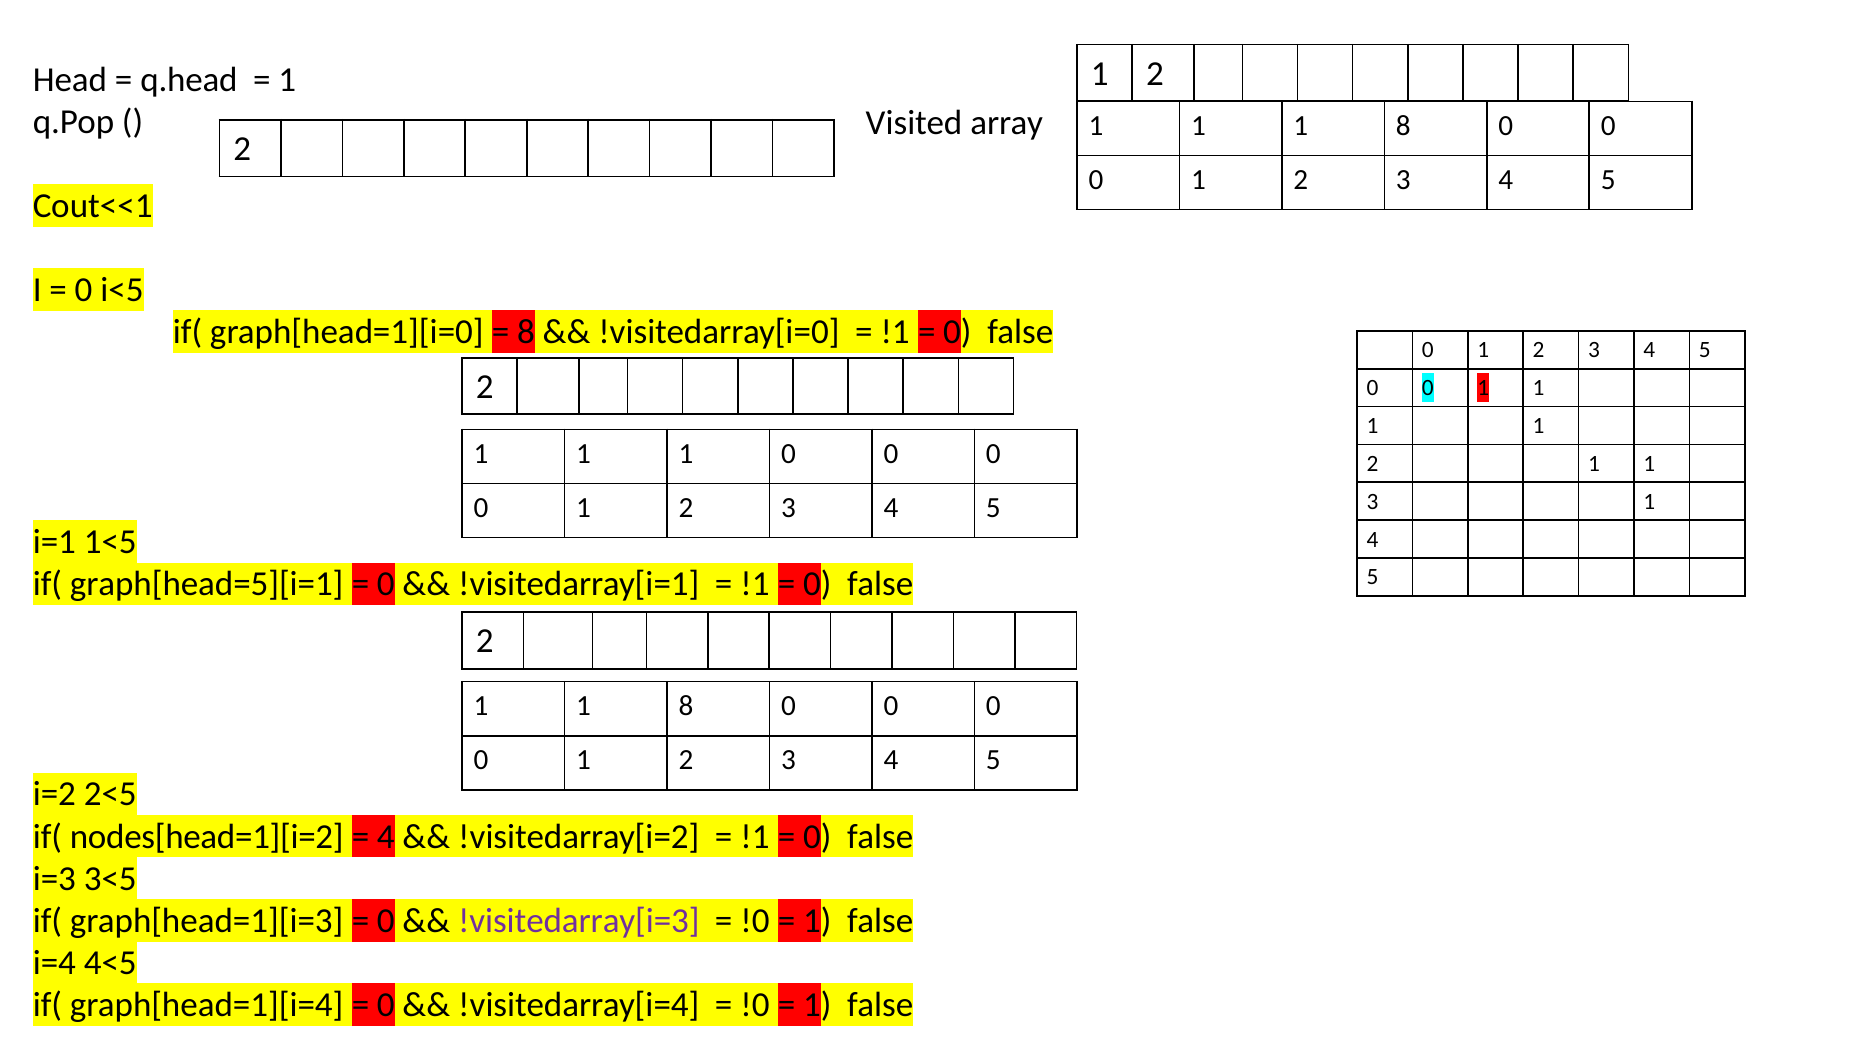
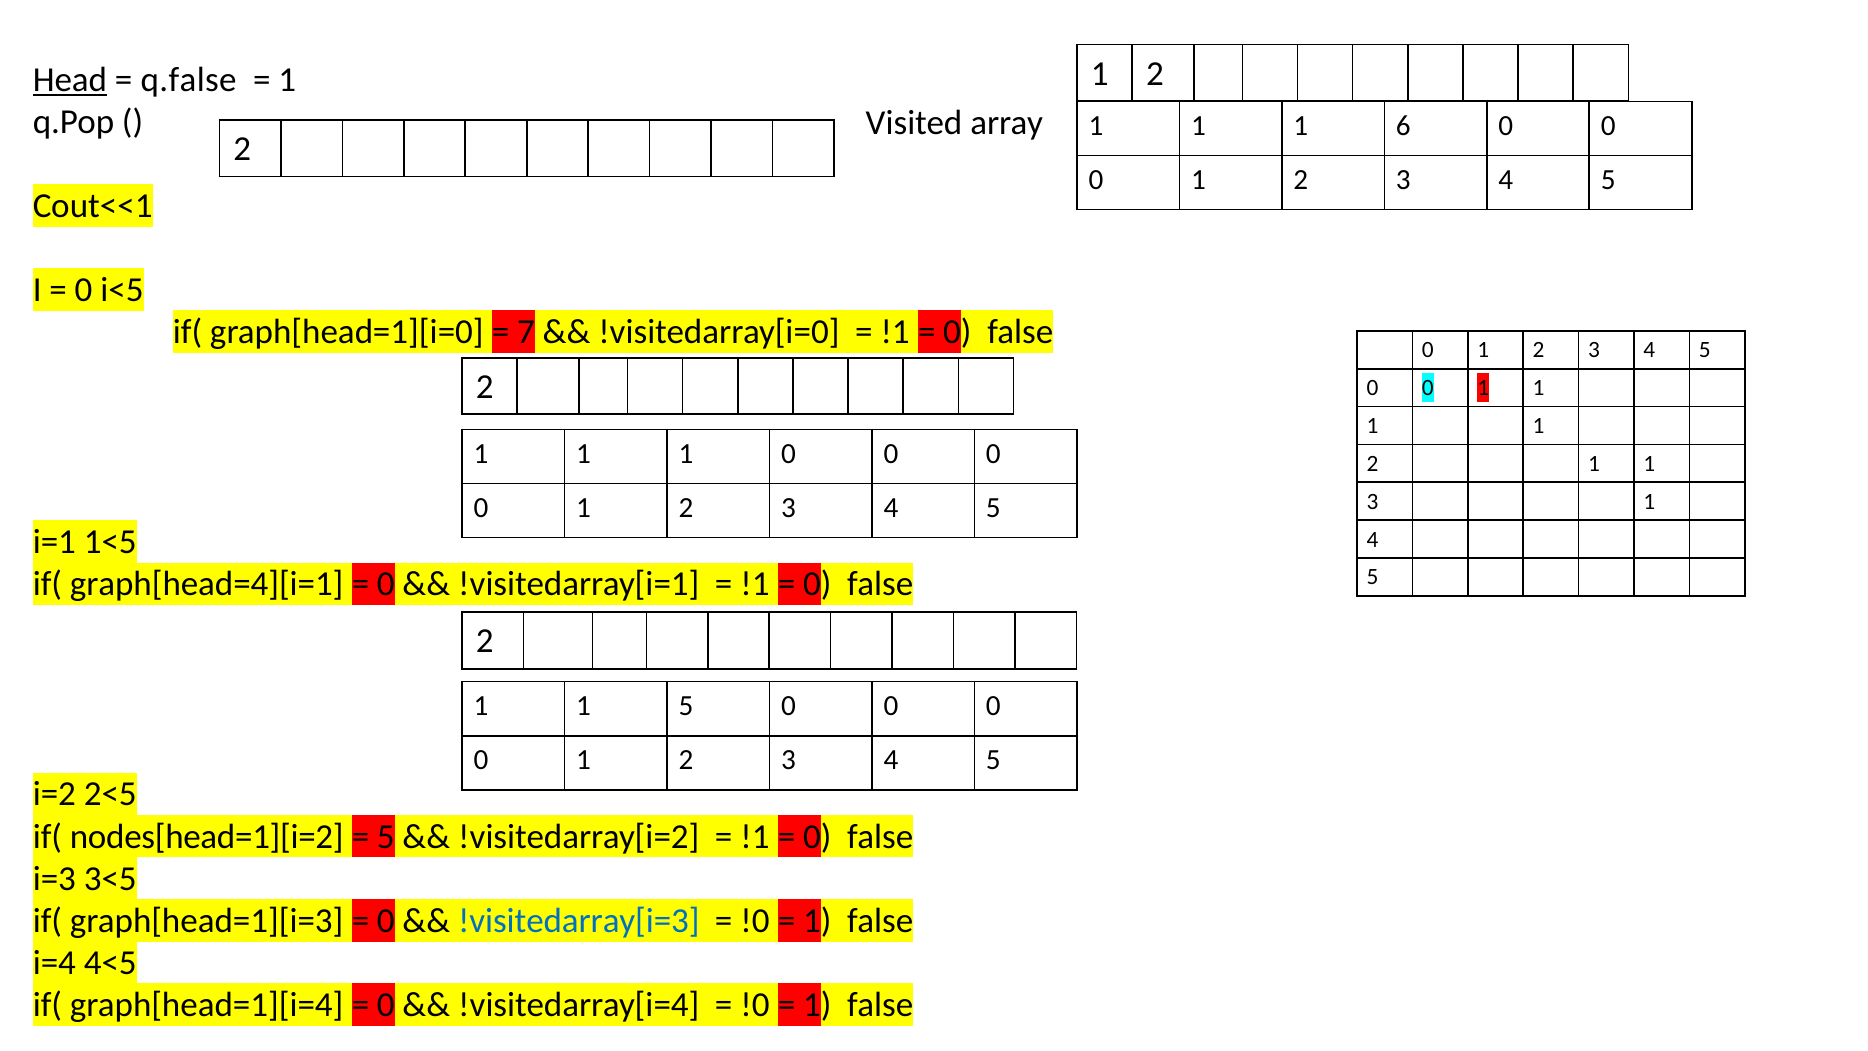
Head underline: none -> present (70, 80)
q.head: q.head -> q.false (189, 80)
1 1 1 8: 8 -> 6 (1403, 125)
8: 8 -> 7 (526, 332)
graph[head=5][i=1: graph[head=5][i=1 -> graph[head=4][i=1 (207, 584)
8: 8 -> 5 (686, 705)
4: 4 -> 5 (386, 836)
!visitedarray[i=3 colour: purple -> blue (579, 920)
